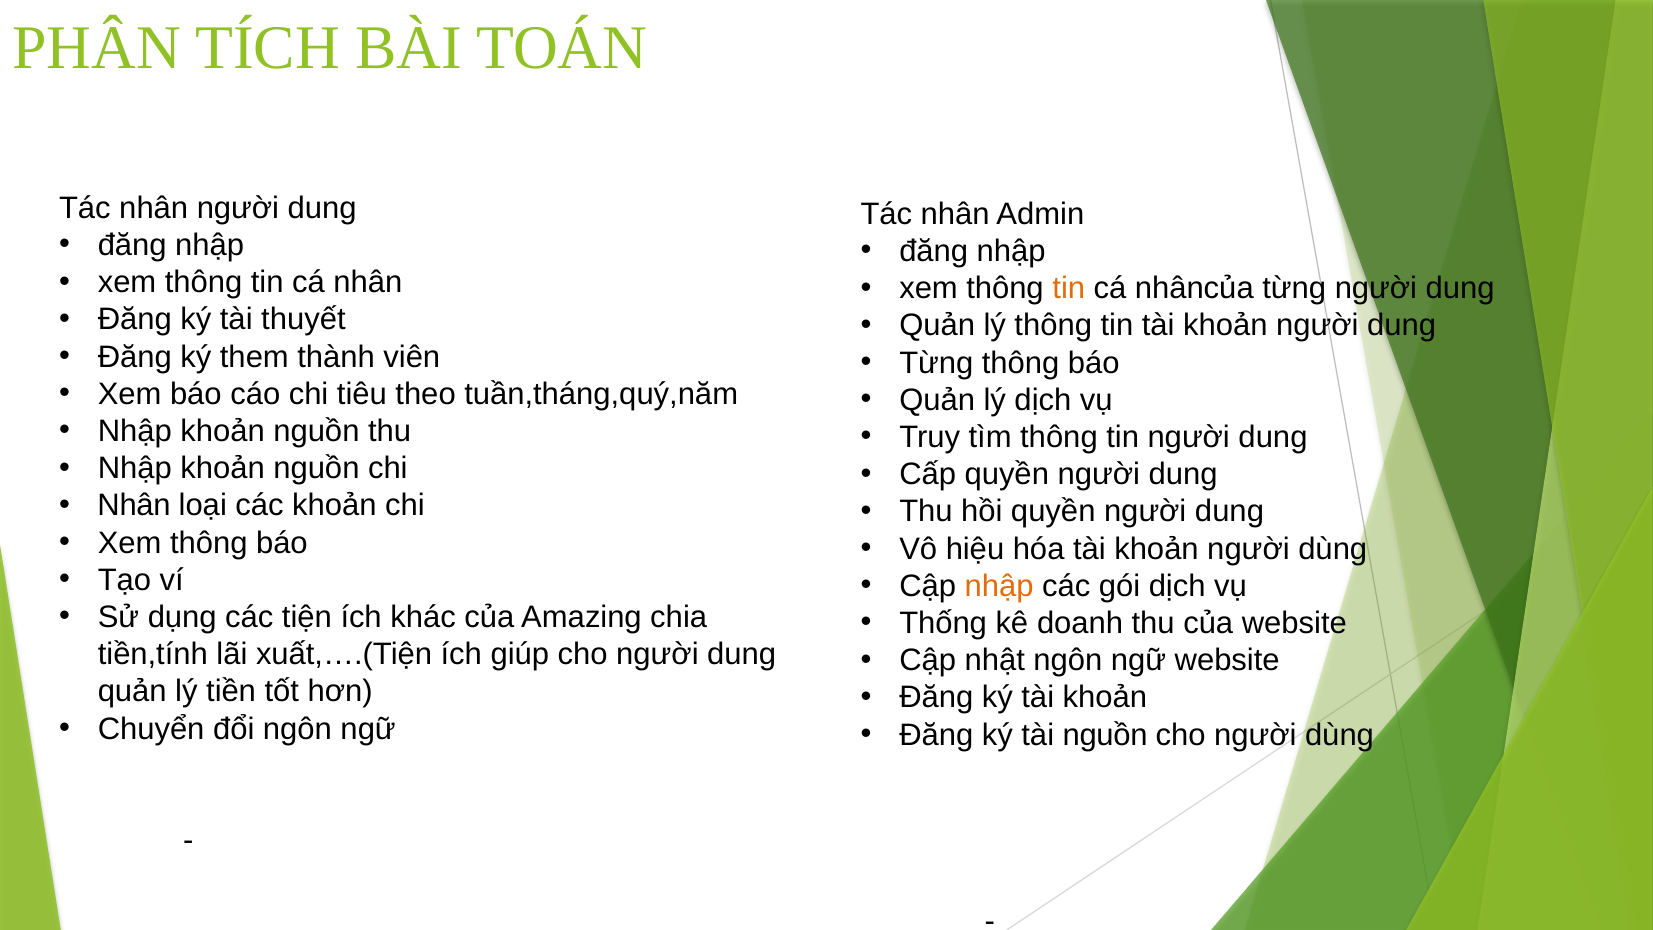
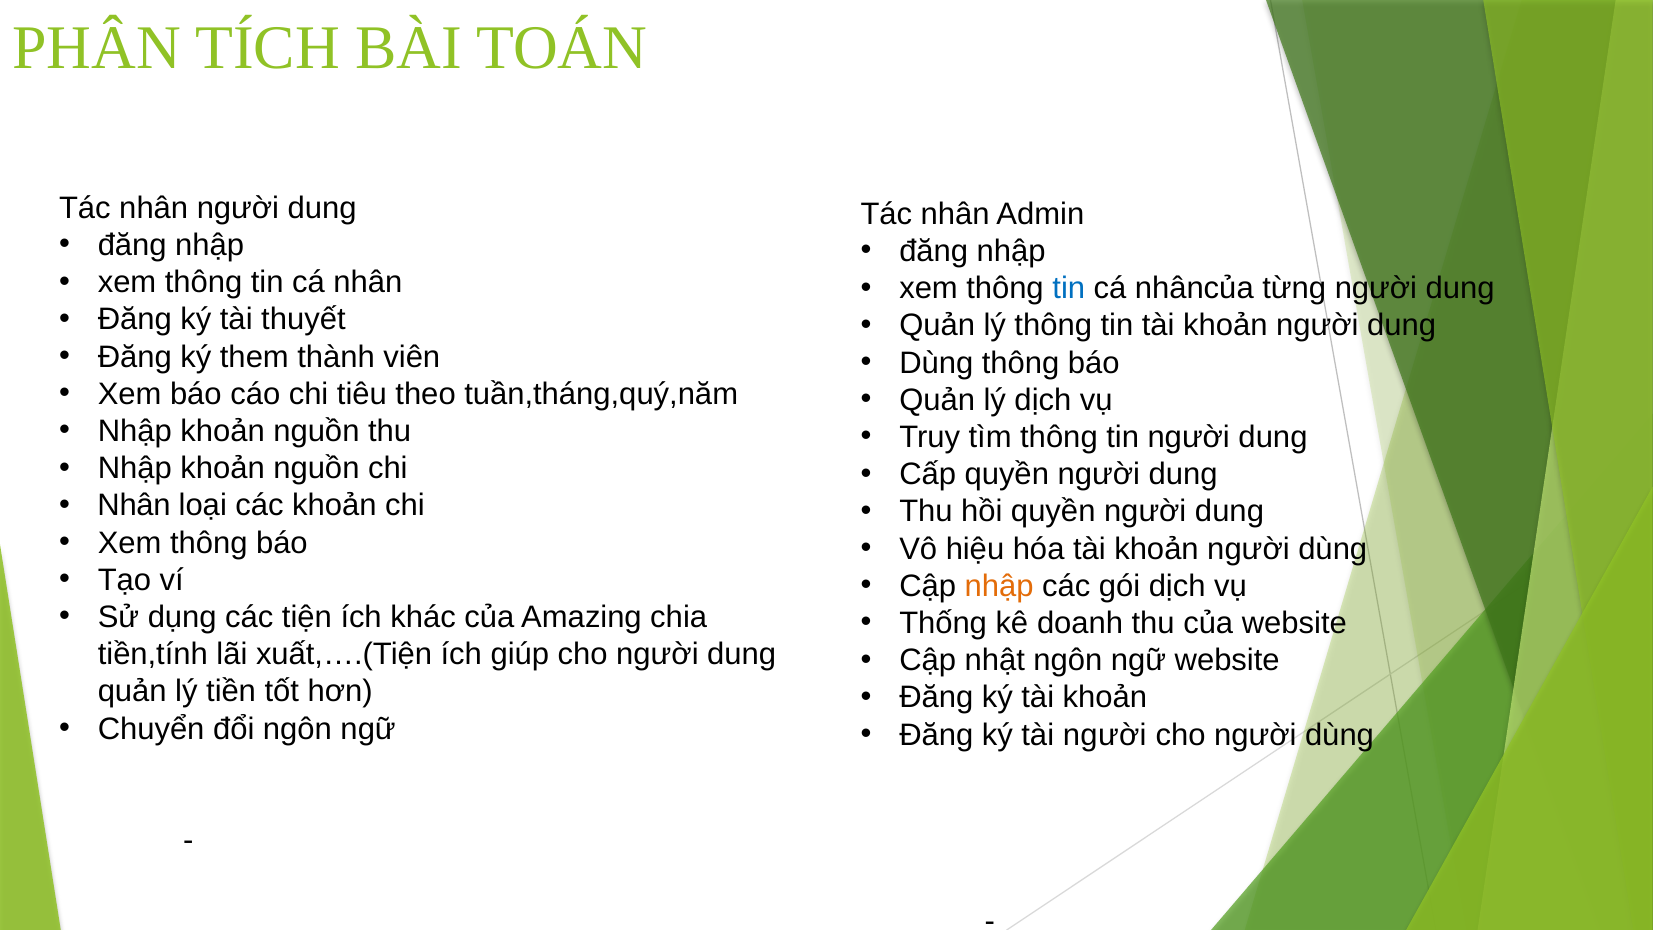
tin colour: orange -> blue (1069, 288)
Từng: Từng -> Dùng (936, 363)
tài nguồn: nguồn -> người (1105, 735)
